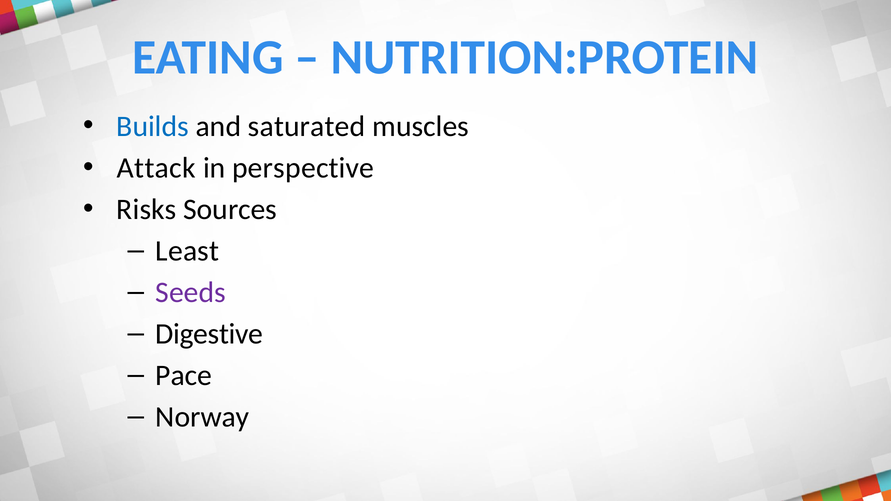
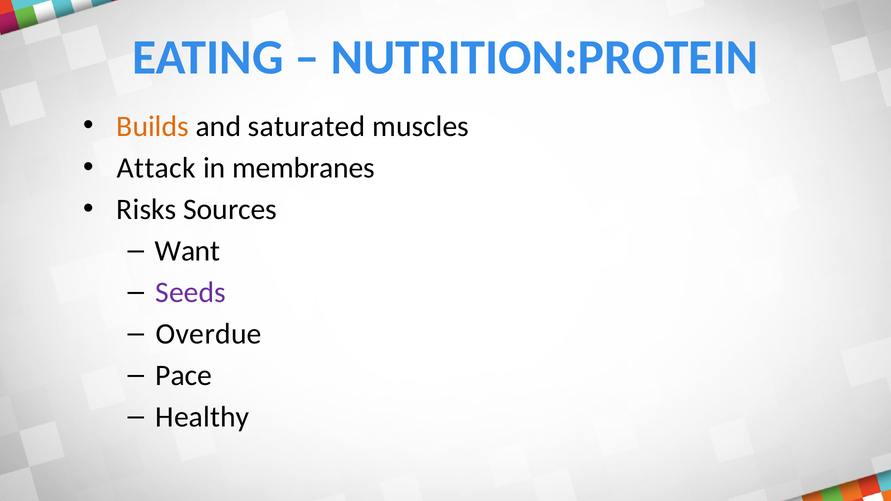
Builds colour: blue -> orange (153, 126)
perspective: perspective -> membranes (303, 168)
Least: Least -> Want (188, 251)
Digestive: Digestive -> Overdue (209, 334)
Norway: Norway -> Healthy (202, 417)
